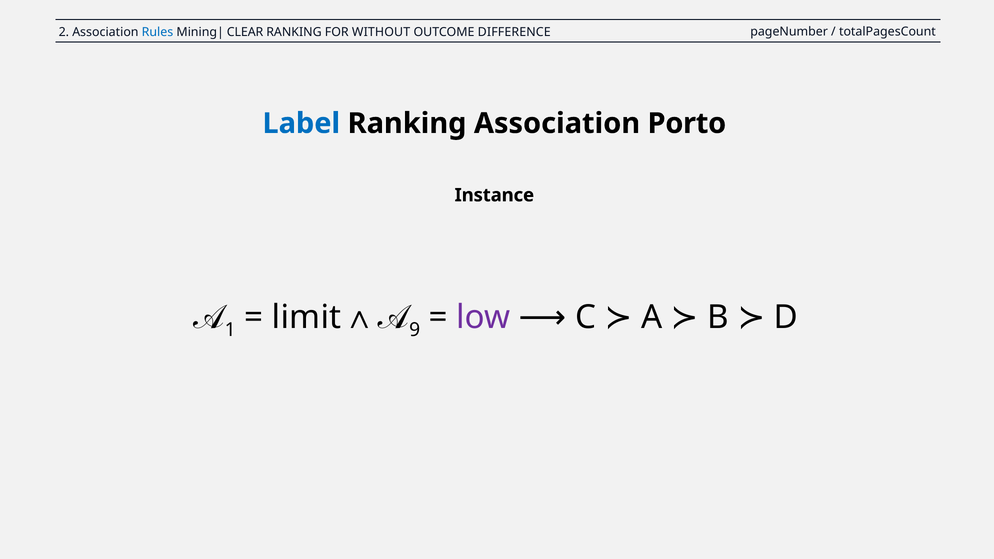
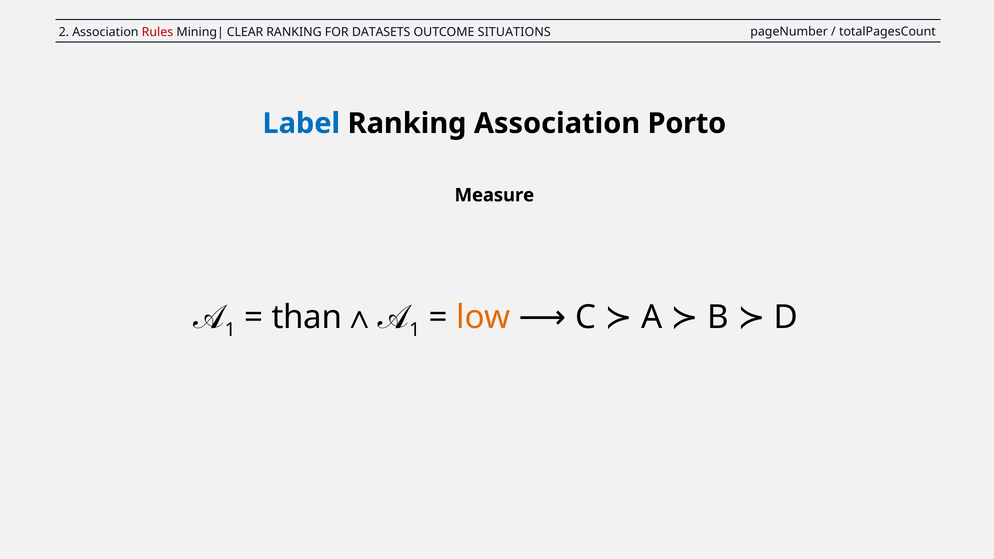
Rules colour: blue -> red (157, 32)
WITHOUT: WITHOUT -> DATASETS (381, 32)
DIFFERENCE: DIFFERENCE -> SITUATIONS (514, 32)
Instance: Instance -> Measure (494, 195)
limit: limit -> than (307, 317)
9: 9 -> 1 (415, 330)
low colour: purple -> orange (483, 317)
